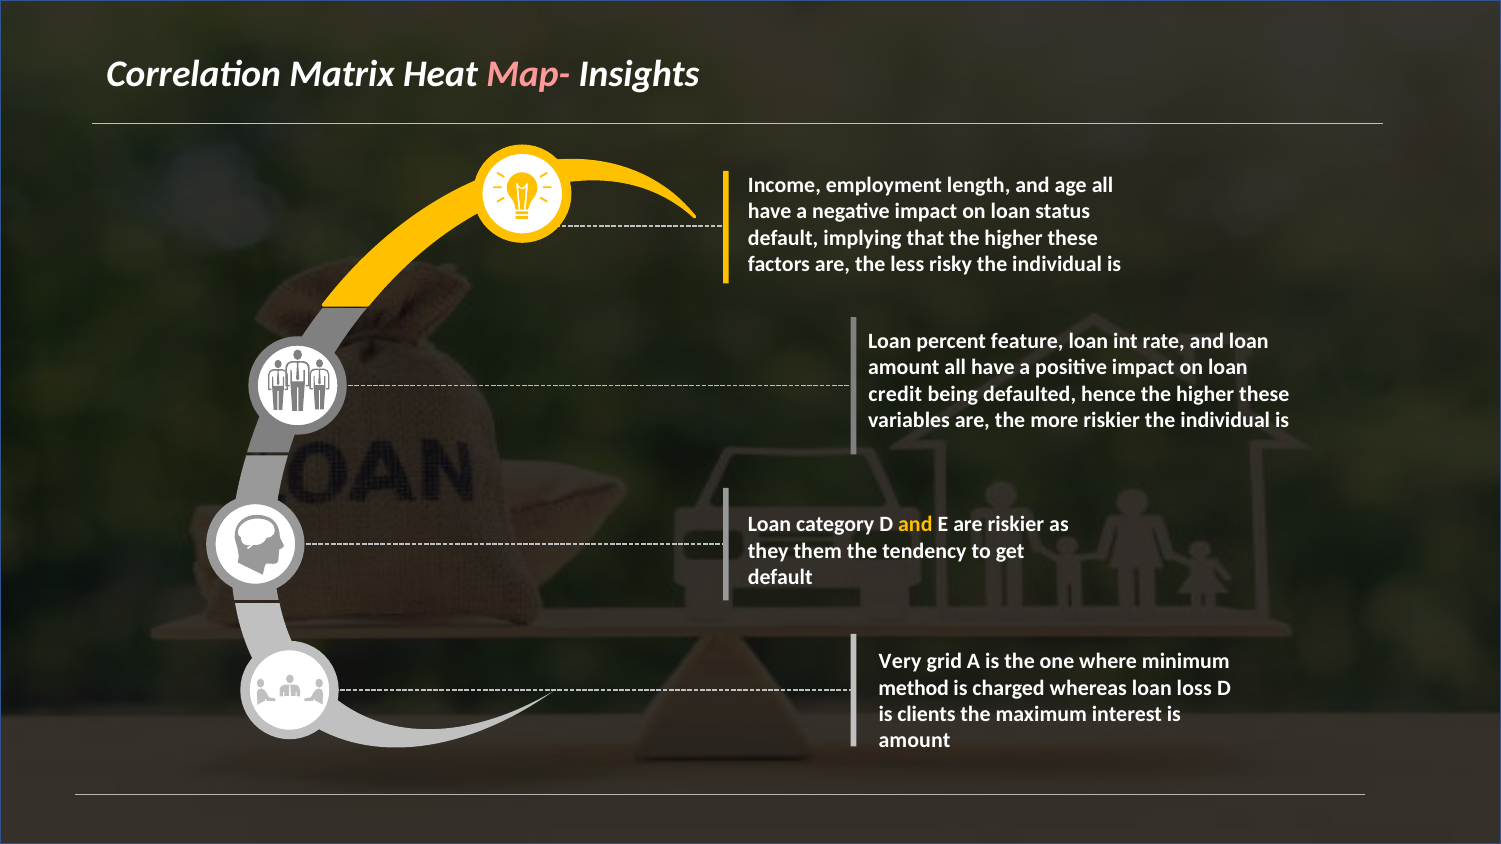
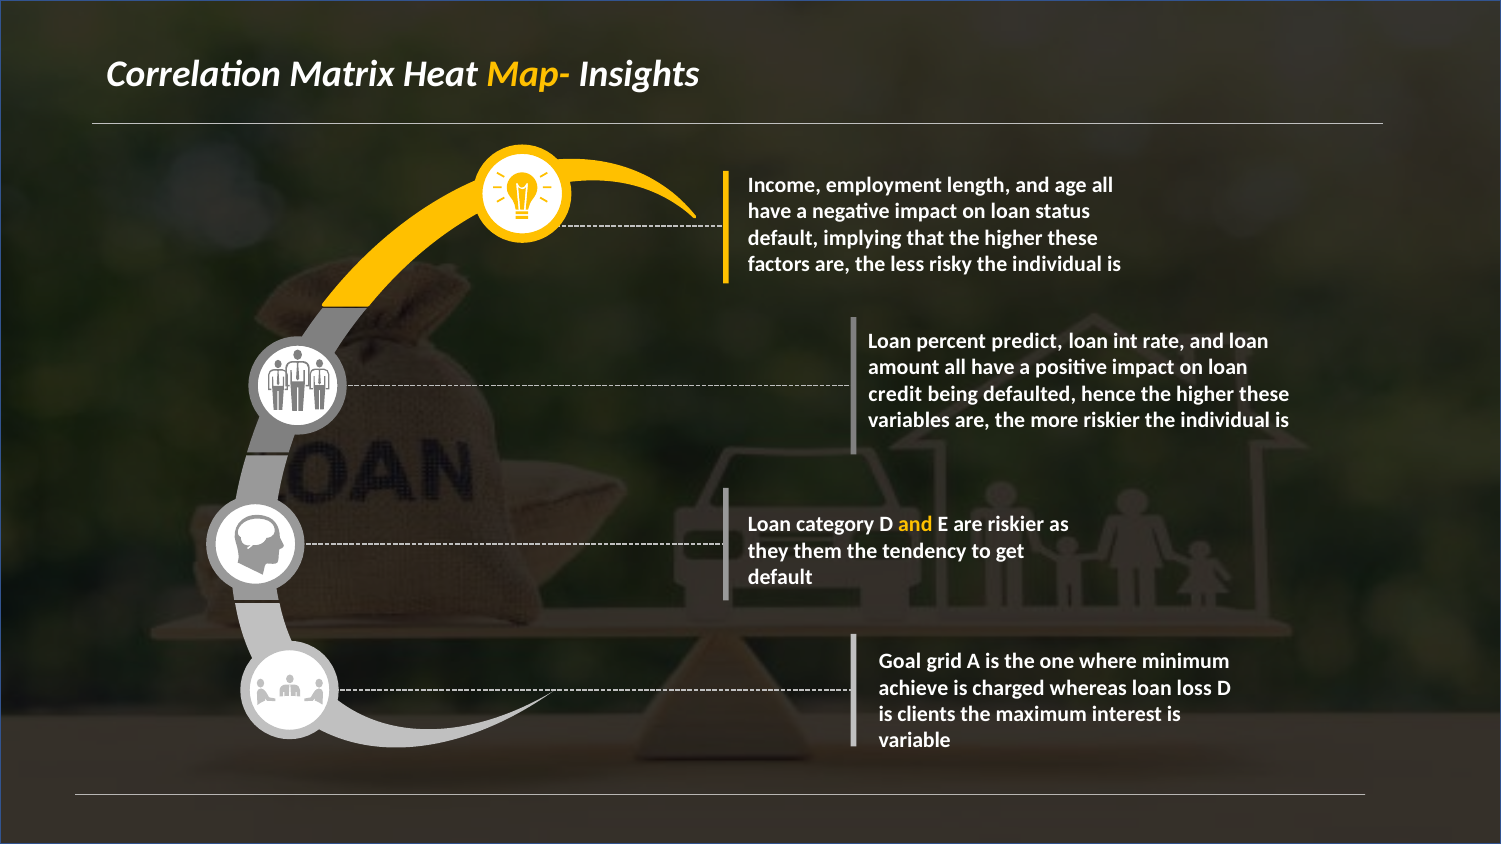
Map- colour: pink -> yellow (528, 74)
feature: feature -> predict (1027, 341)
Very: Very -> Goal (900, 662)
method: method -> achieve (913, 688)
amount: amount -> variable (915, 741)
